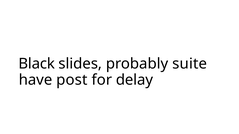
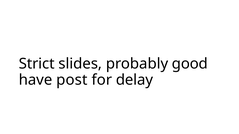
Black: Black -> Strict (37, 64)
suite: suite -> good (190, 64)
